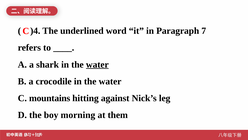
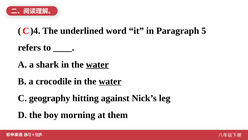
7: 7 -> 5 (204, 31)
water underline: none -> present (110, 81)
mountains: mountains -> geography (50, 98)
